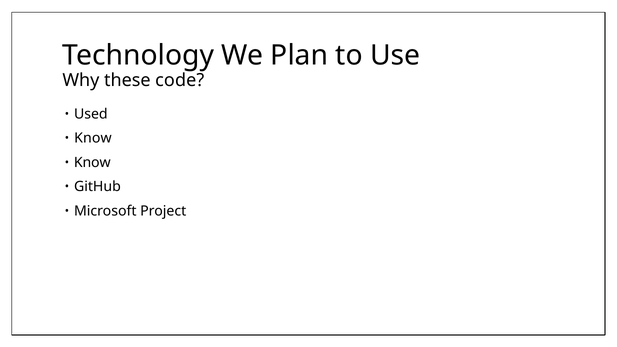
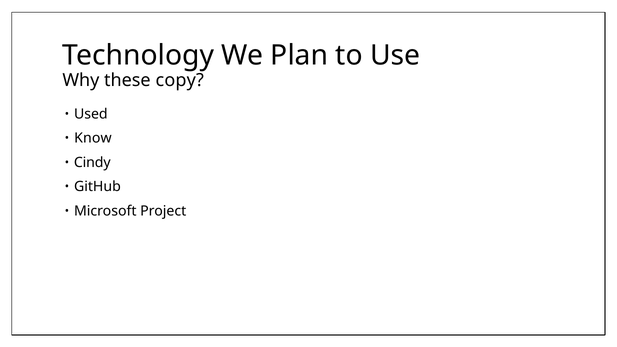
code: code -> copy (180, 80)
Know: Know -> Cindy (92, 162)
